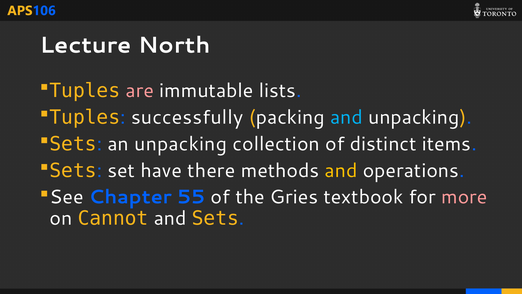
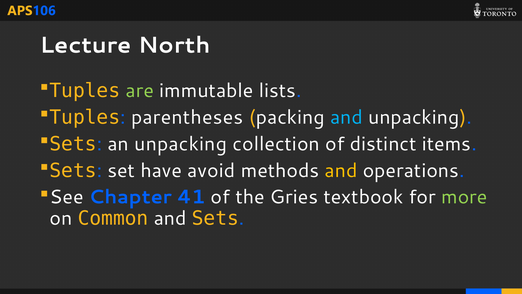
are colour: pink -> light green (140, 91)
successfully: successfully -> parentheses (187, 117)
there: there -> avoid (211, 170)
55: 55 -> 41 (191, 197)
more colour: pink -> light green (464, 197)
Cannot: Cannot -> Common (113, 218)
